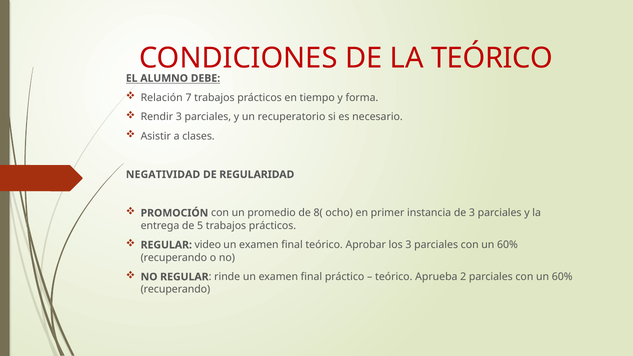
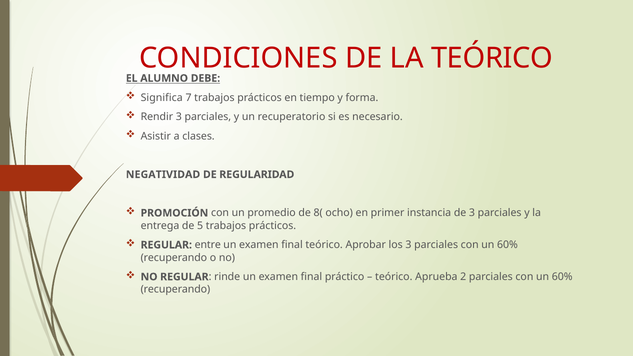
Relación: Relación -> Significa (162, 98)
video: video -> entre (208, 245)
